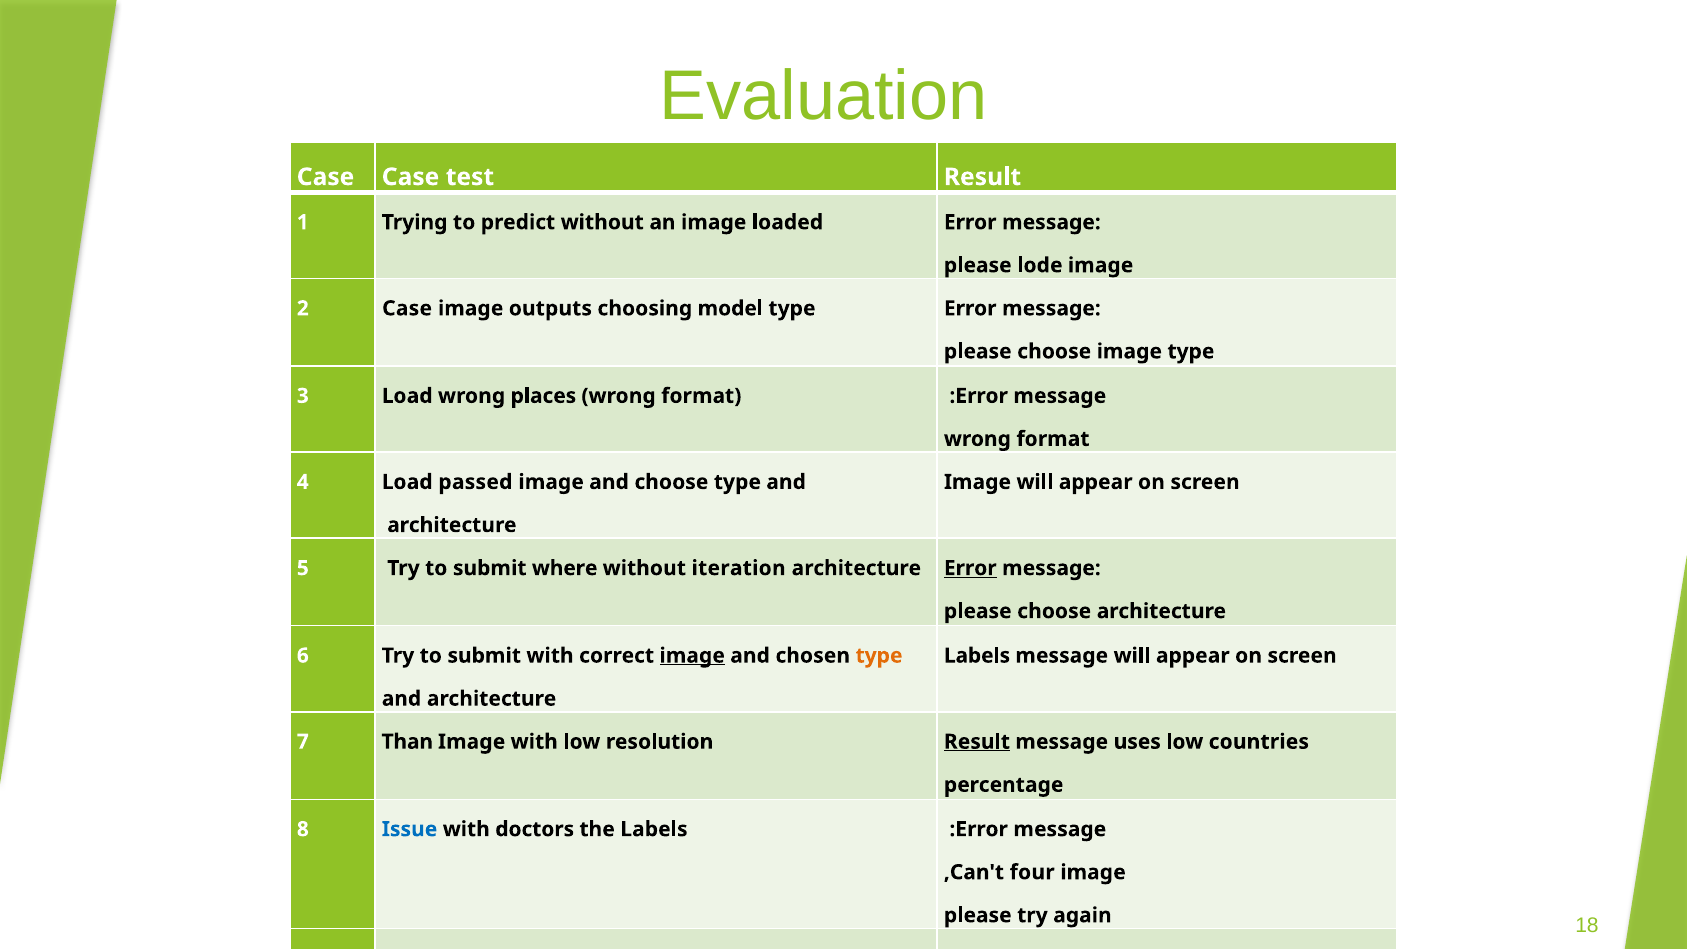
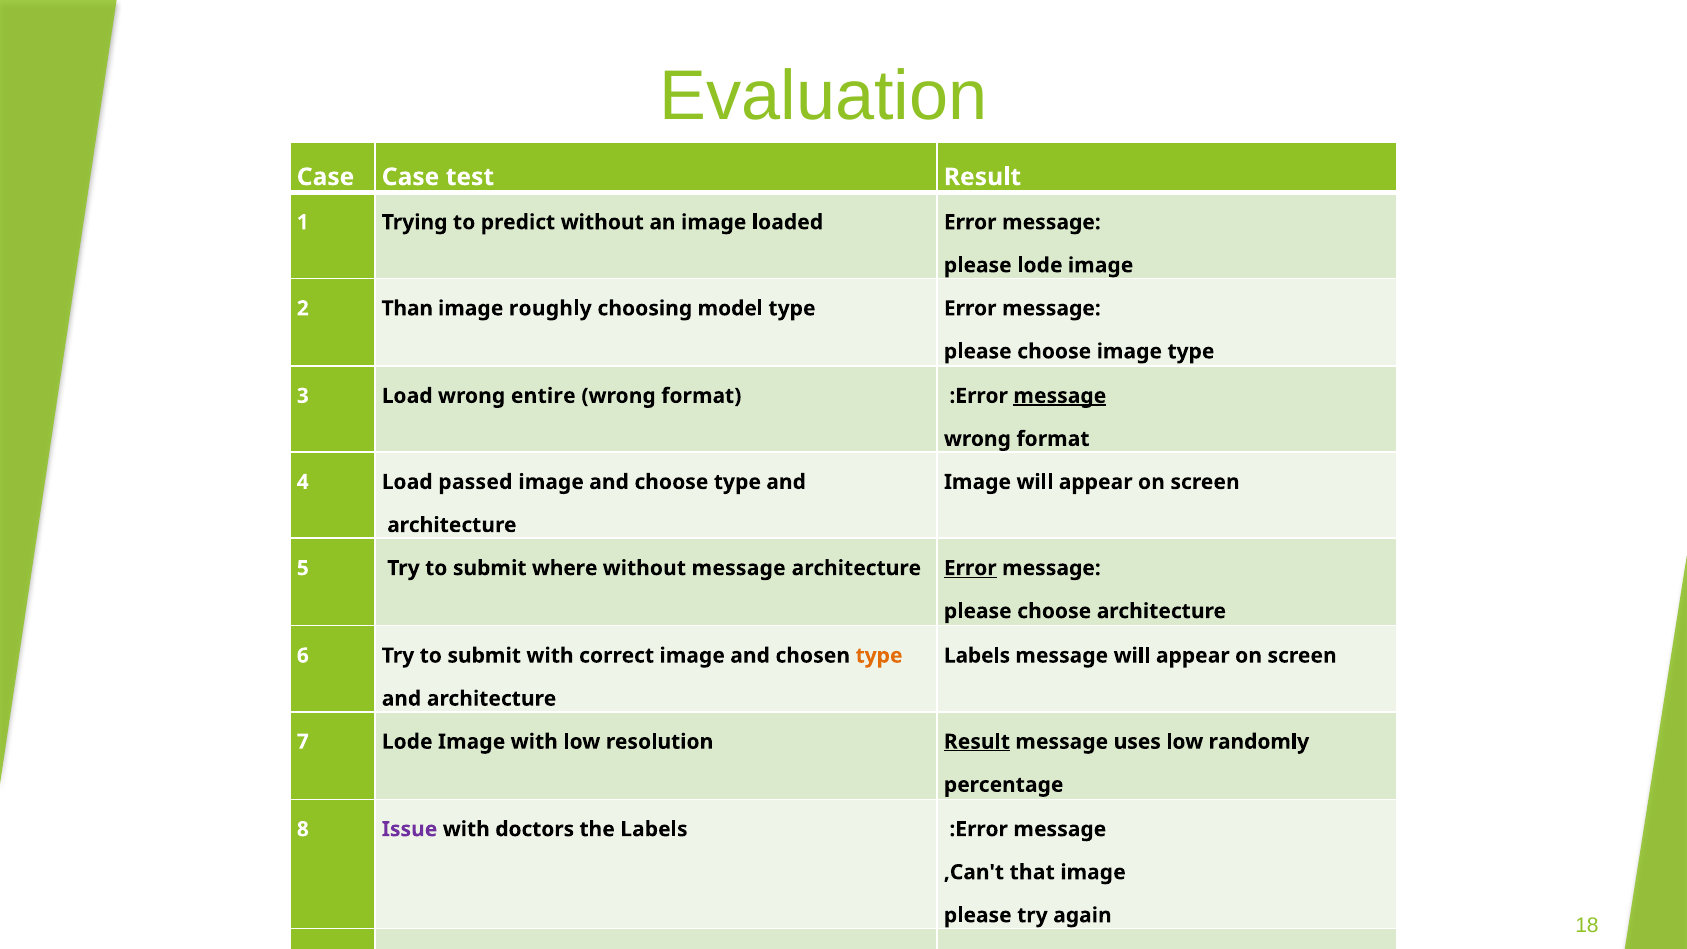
2 Case: Case -> Than (407, 308)
outputs: outputs -> roughly (550, 308)
places: places -> entire (543, 396)
message underline: none -> present (1060, 396)
without iteration: iteration -> message (739, 568)
image underline: present -> none (692, 656)
7 Than: Than -> Lode (407, 742)
countries: countries -> randomly (1259, 742)
Issue colour: blue -> purple (410, 829)
four: four -> that (1032, 872)
